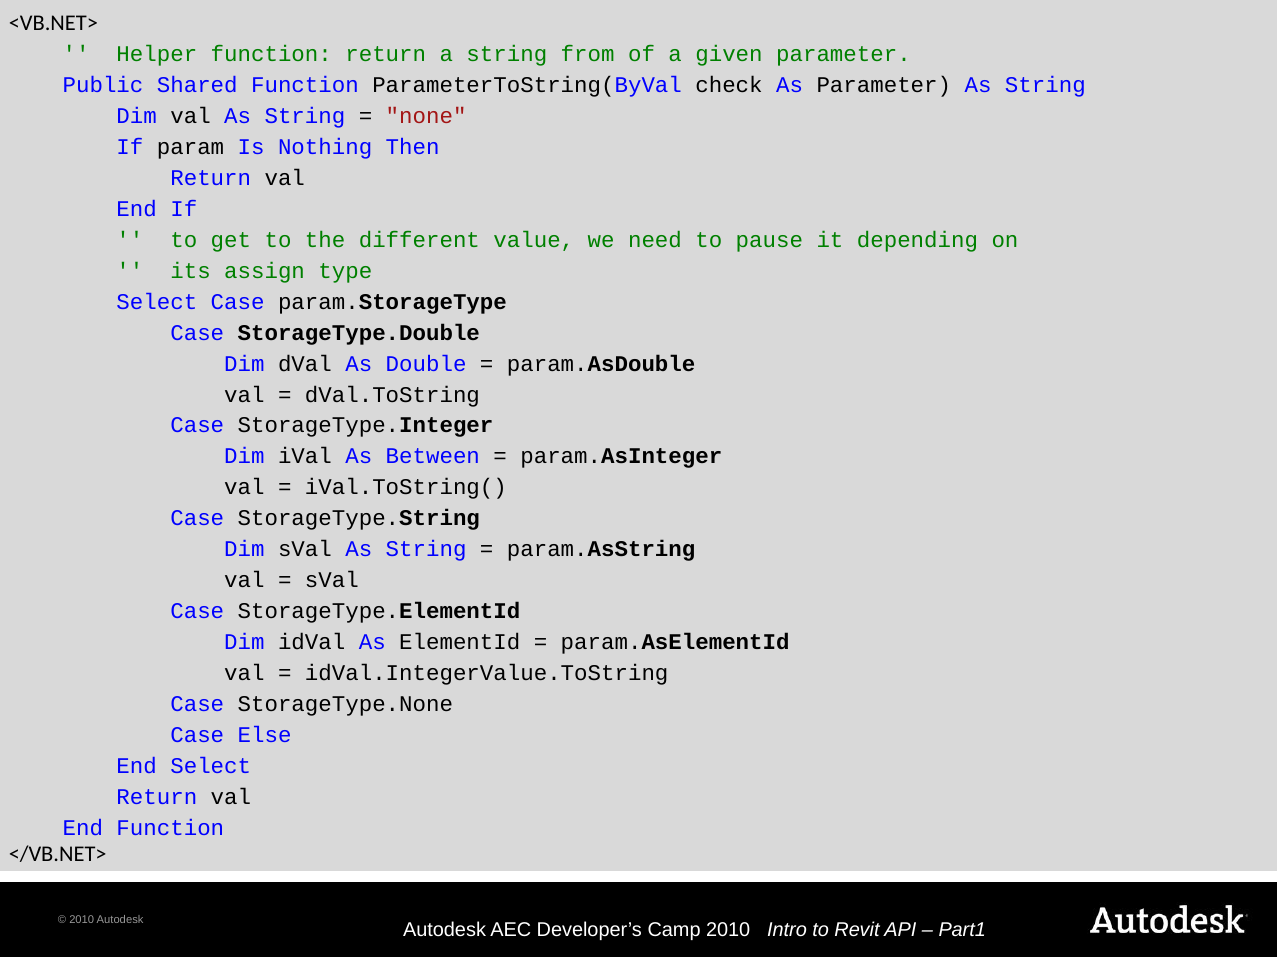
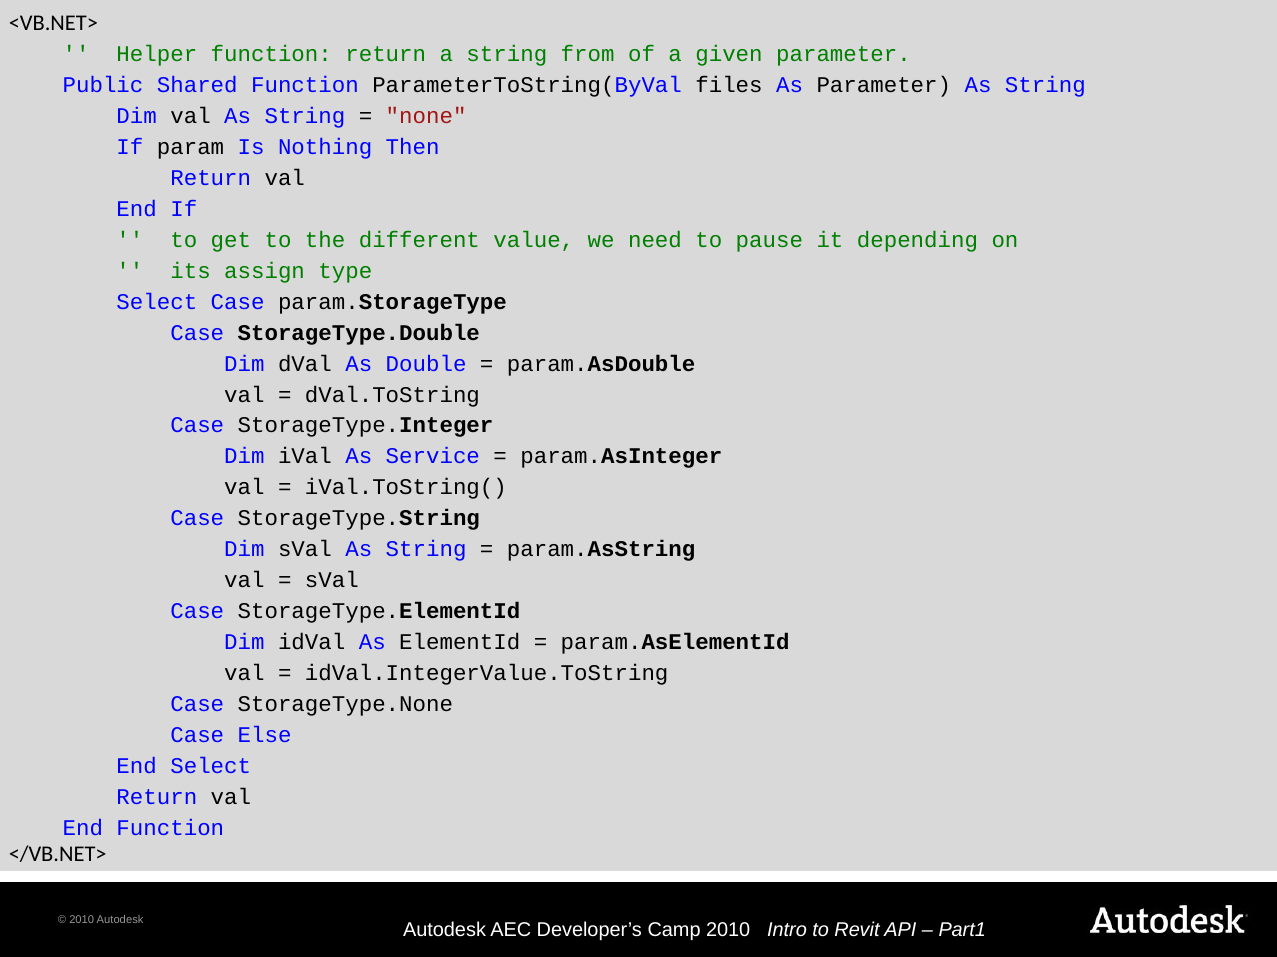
check: check -> files (729, 85)
Between: Between -> Service (433, 457)
